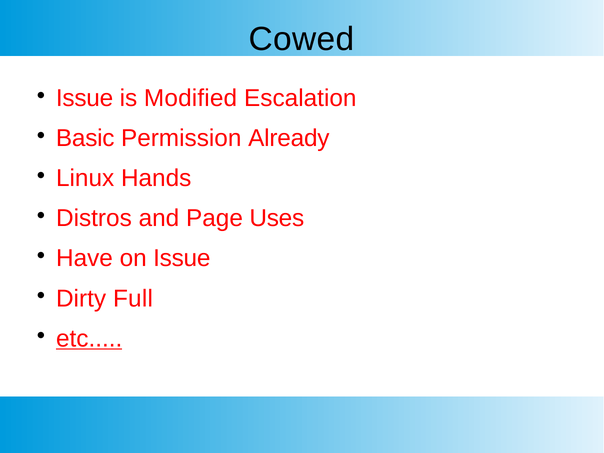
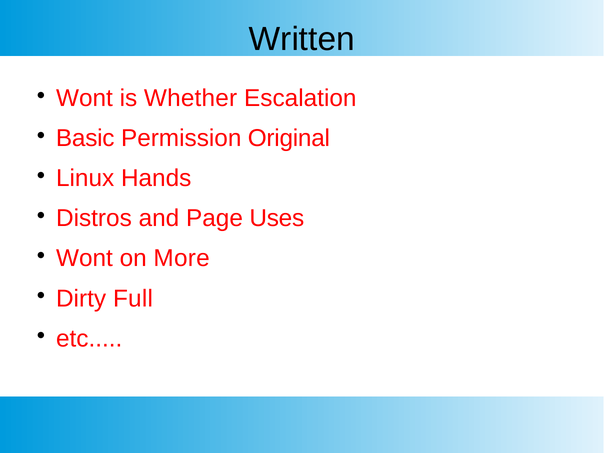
Cowed: Cowed -> Written (302, 39)
Issue: Issue -> Wont (84, 98)
Modified: Modified -> Whether (191, 98)
Already: Already -> Original (289, 138)
Have: Have -> Wont (84, 258)
on Issue: Issue -> More (182, 258)
etc underline: present -> none (89, 338)
